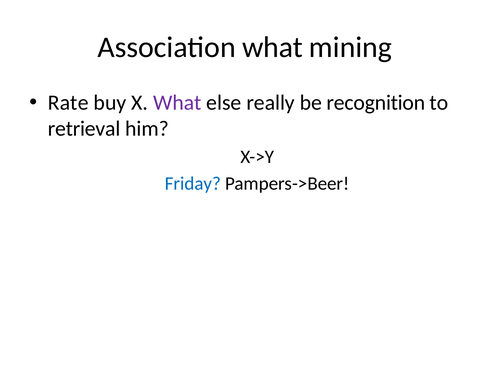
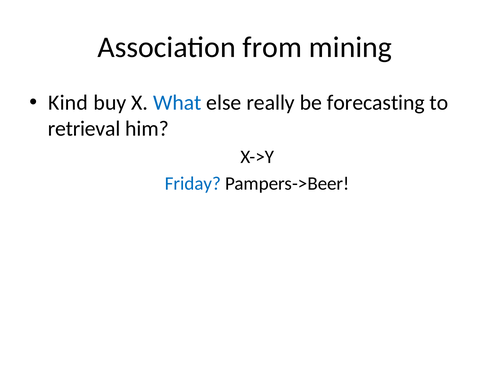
Association what: what -> from (272, 47)
Rate: Rate -> Kind (68, 103)
What colour: purple -> blue (177, 103)
recognition: recognition -> forecasting (376, 103)
